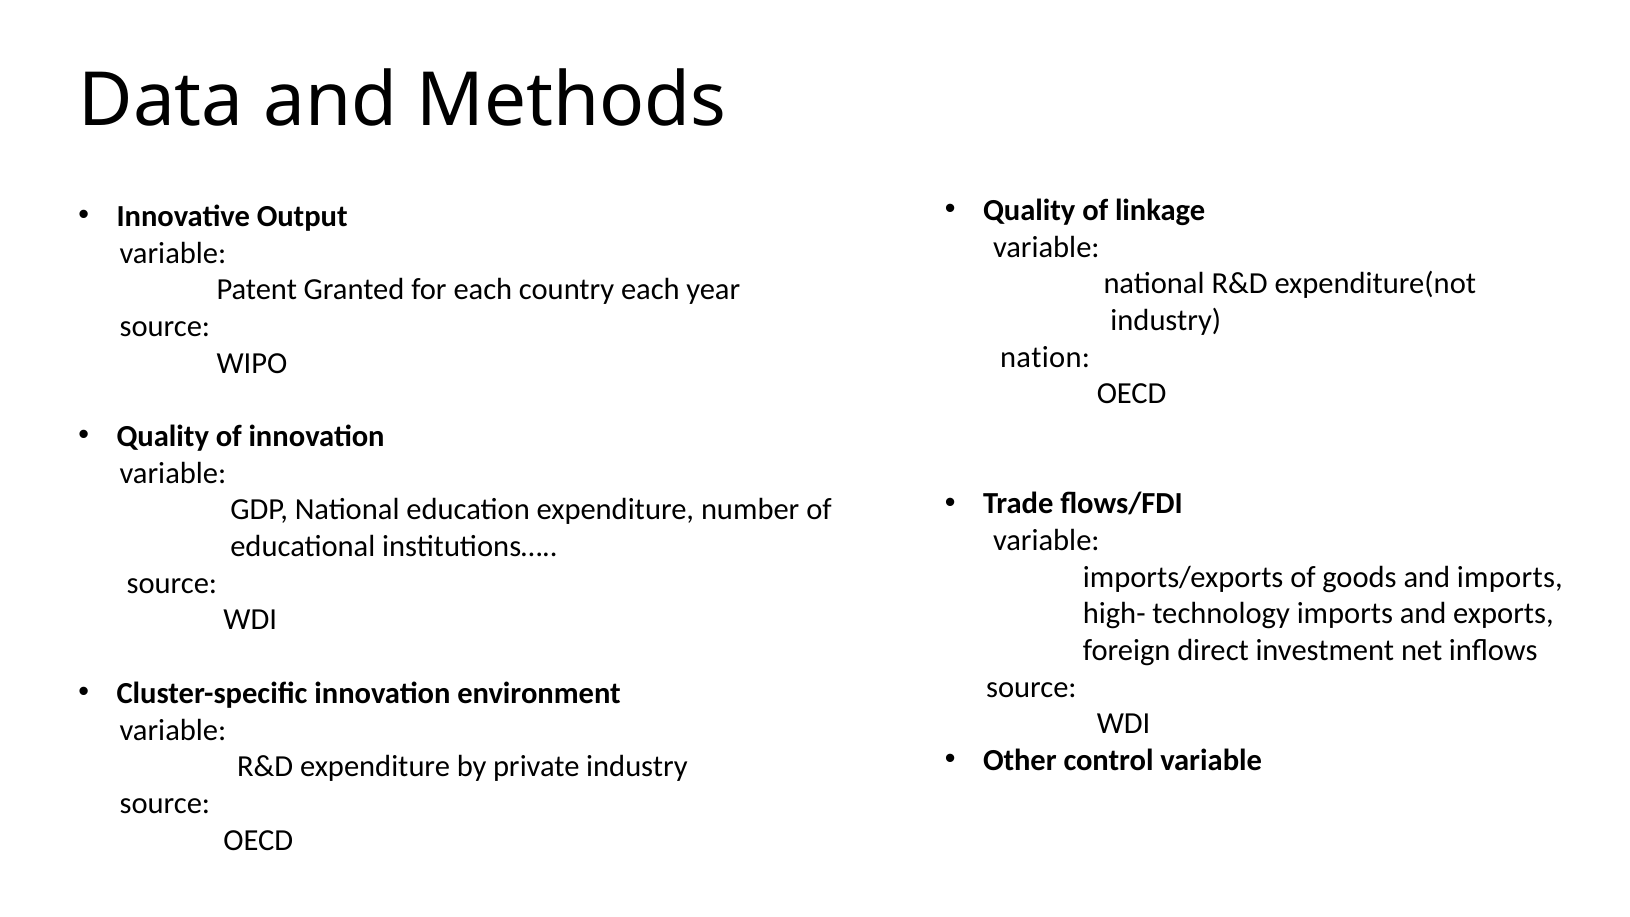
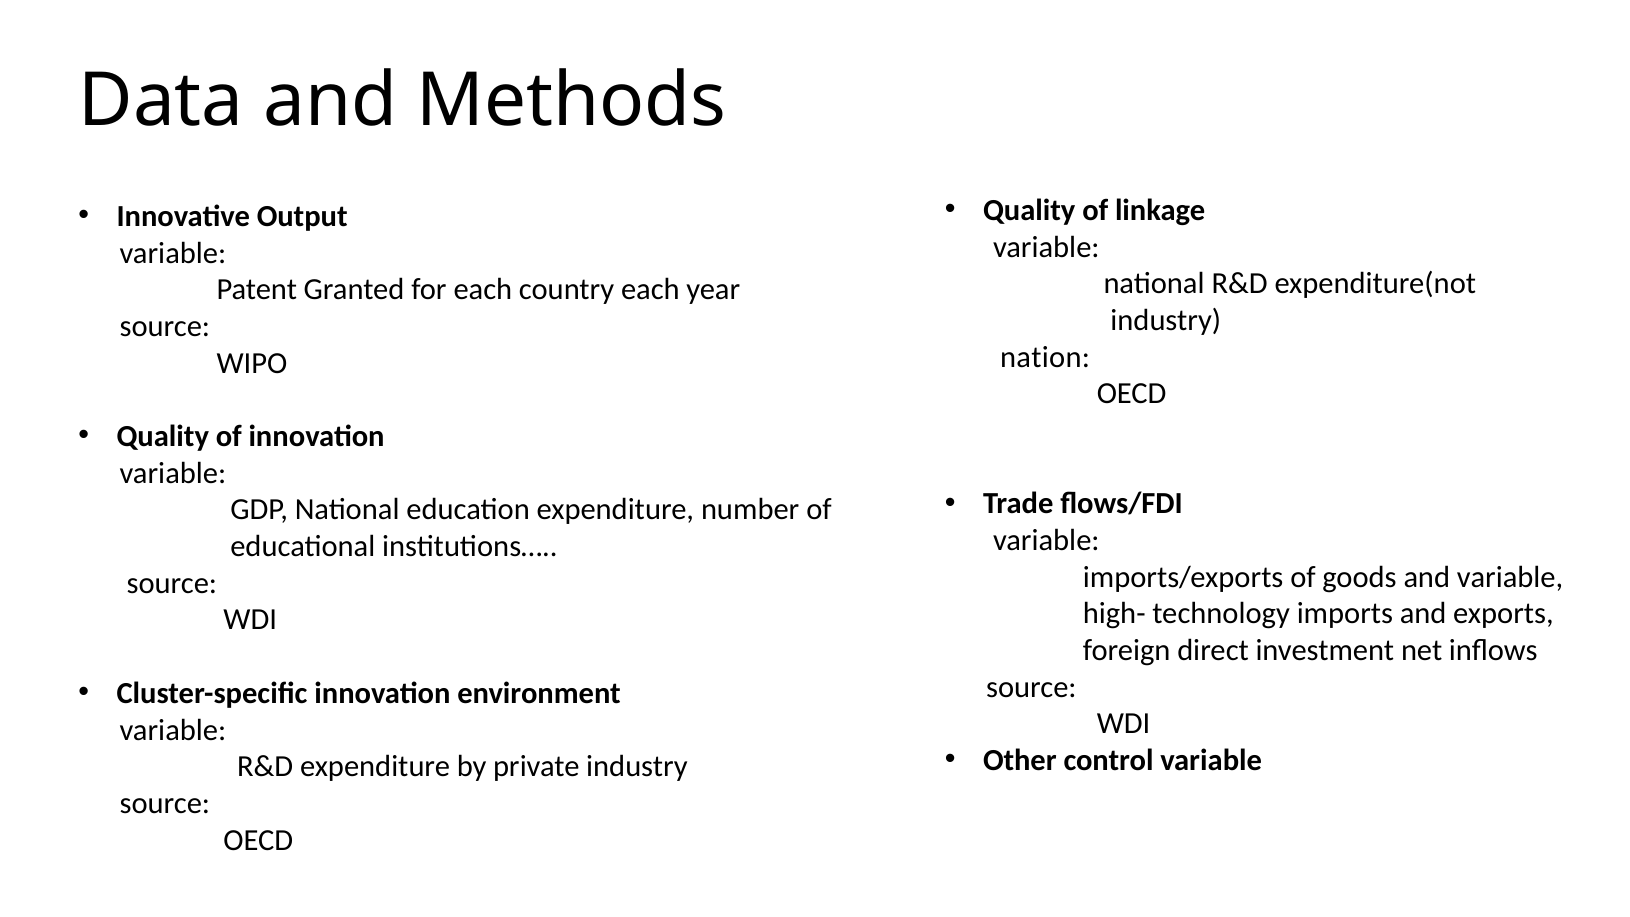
and imports: imports -> variable (1510, 577)
